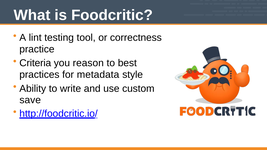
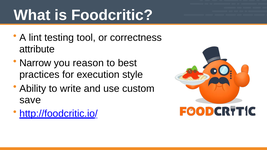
practice: practice -> attribute (37, 49)
Criteria: Criteria -> Narrow (35, 63)
metadata: metadata -> execution (98, 75)
